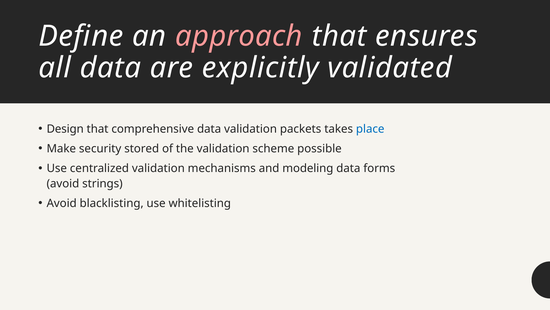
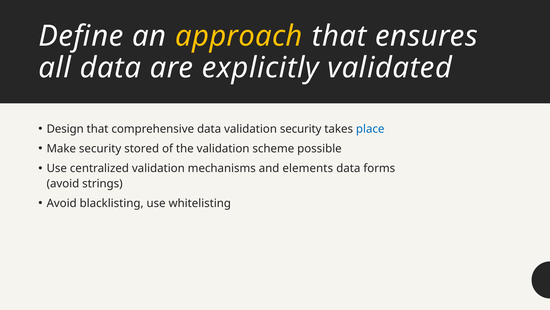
approach colour: pink -> yellow (239, 36)
validation packets: packets -> security (301, 129)
modeling: modeling -> elements (308, 168)
